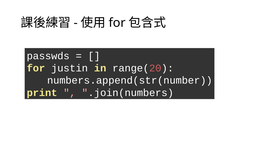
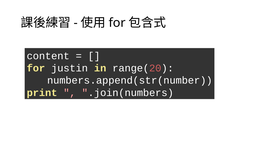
passwds: passwds -> content (48, 56)
